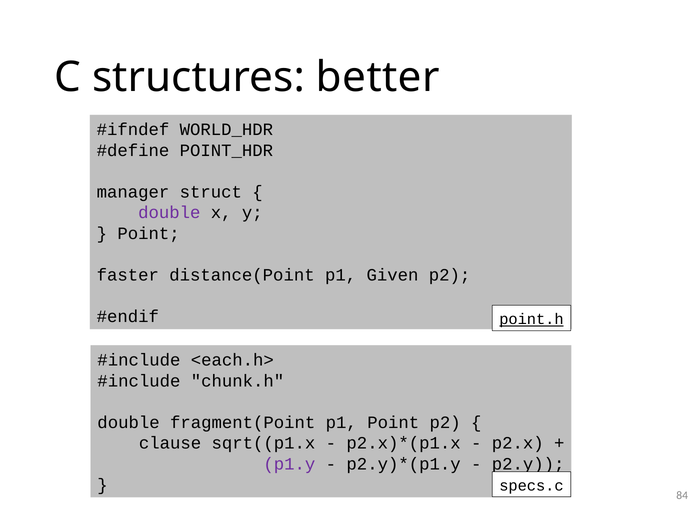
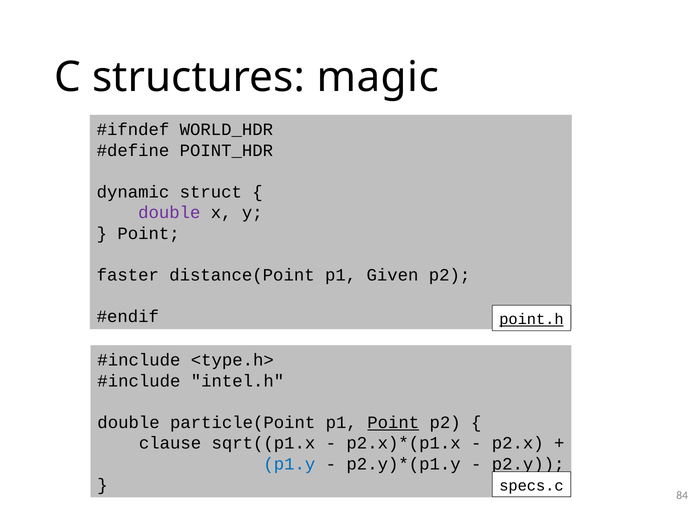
better: better -> magic (378, 78)
manager: manager -> dynamic (133, 192)
<each.h>: <each.h> -> <type.h> (232, 360)
chunk.h: chunk.h -> intel.h (238, 381)
fragment(Point: fragment(Point -> particle(Point (243, 423)
Point underline: none -> present (393, 423)
p1.y colour: purple -> blue (289, 464)
